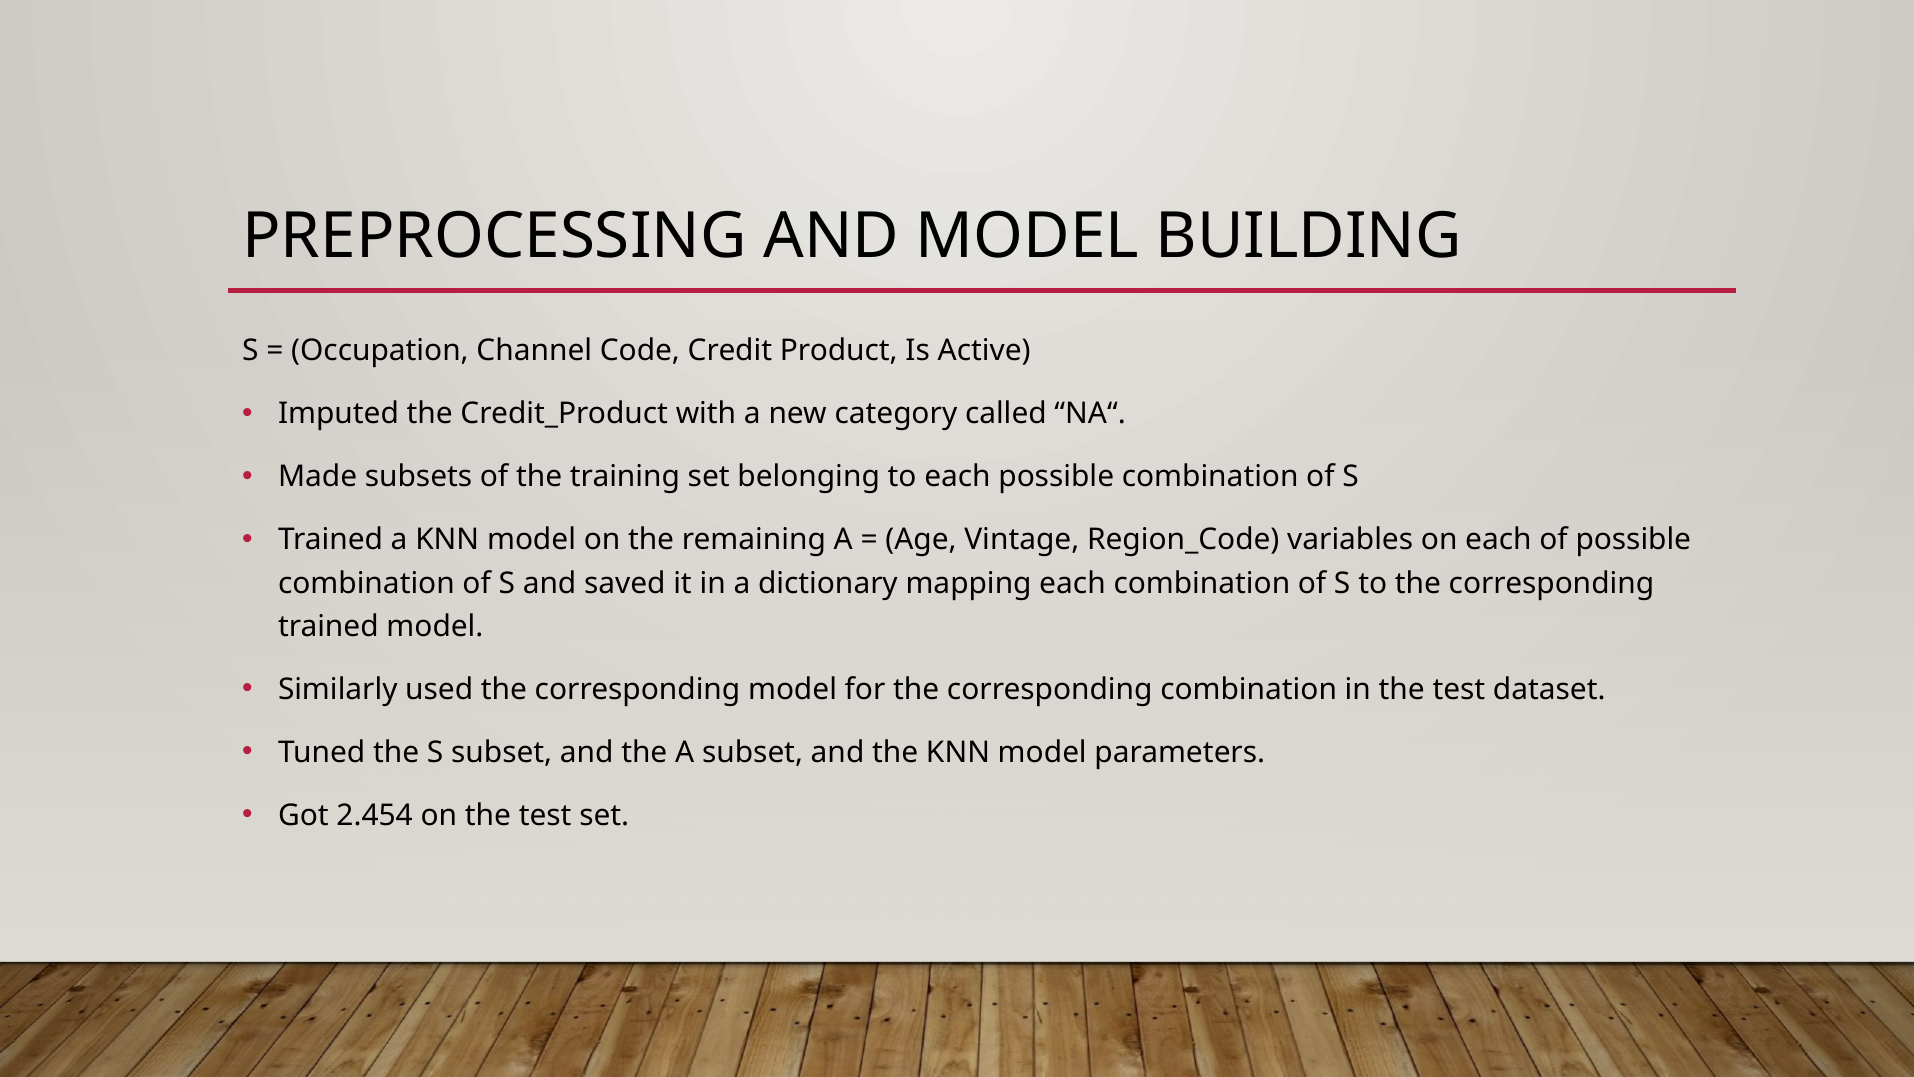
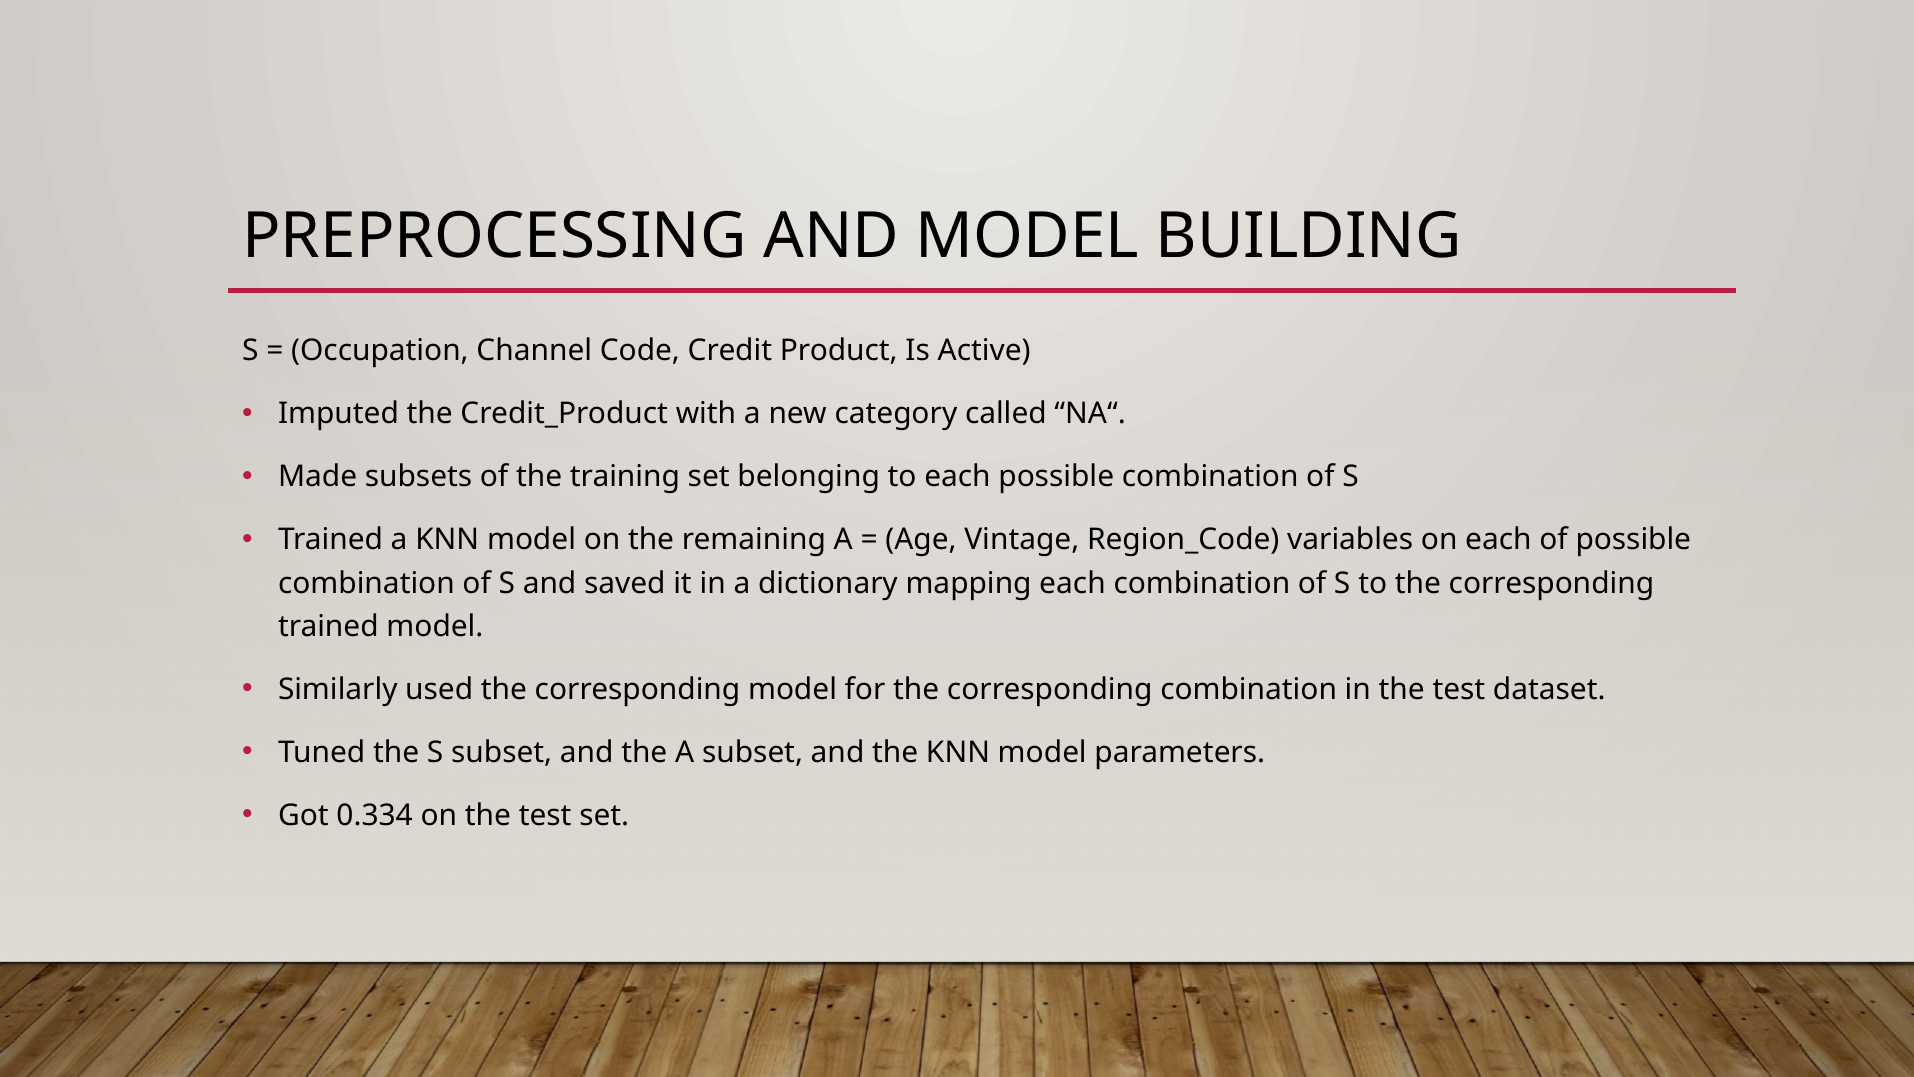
2.454: 2.454 -> 0.334 (375, 815)
